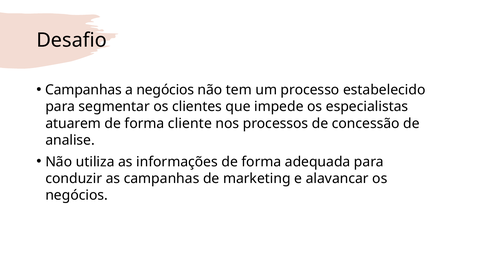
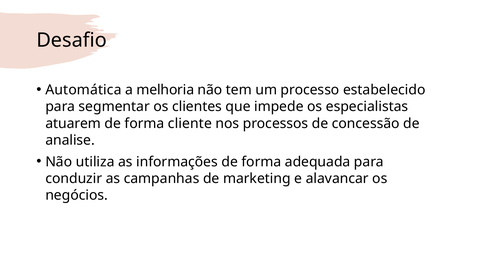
Campanhas: Campanhas -> Automática (83, 90)
a negócios: negócios -> melhoria (165, 90)
